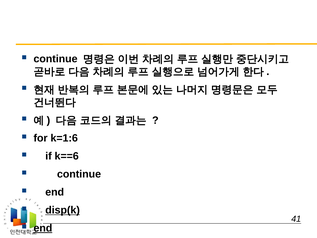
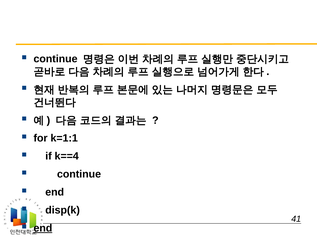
k=1:6: k=1:6 -> k=1:1 (64, 138)
k==6: k==6 -> k==4 (67, 156)
disp(k underline: present -> none (63, 210)
